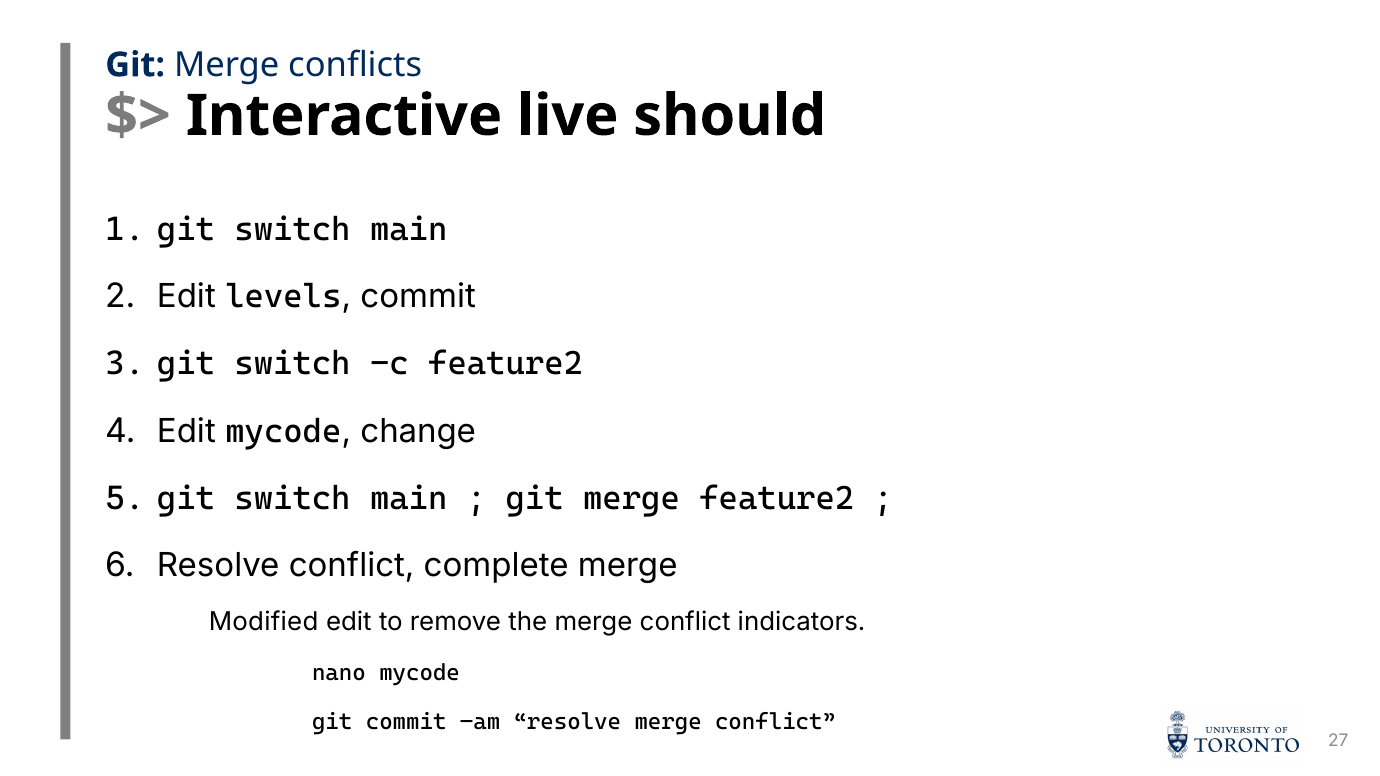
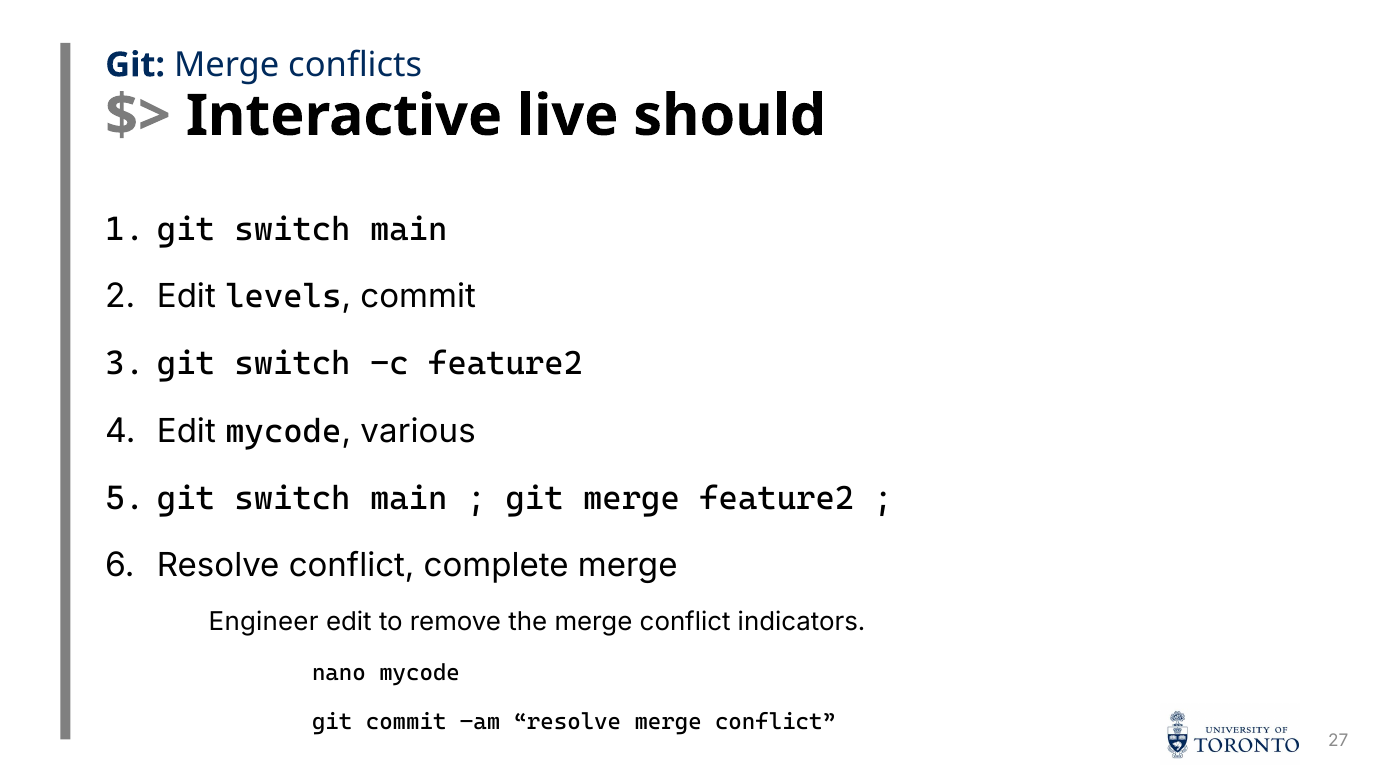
change: change -> various (418, 431)
Modified: Modified -> Engineer (264, 622)
